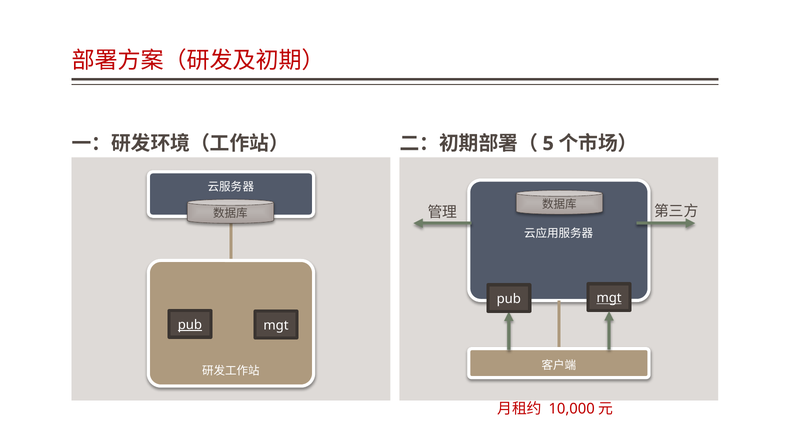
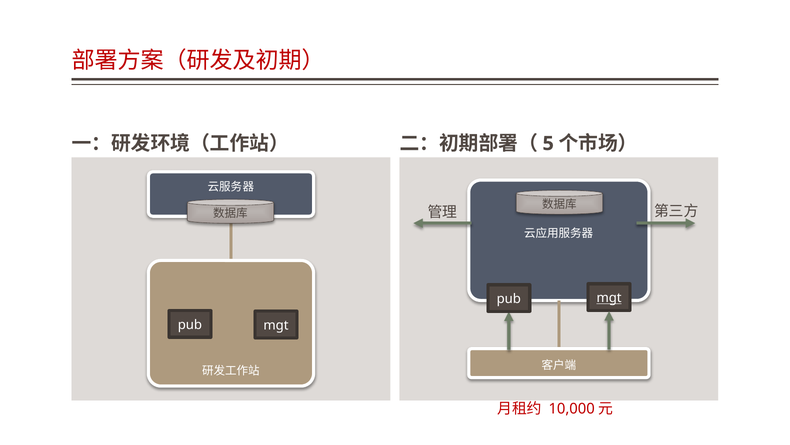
pub underline: present -> none (190, 324)
